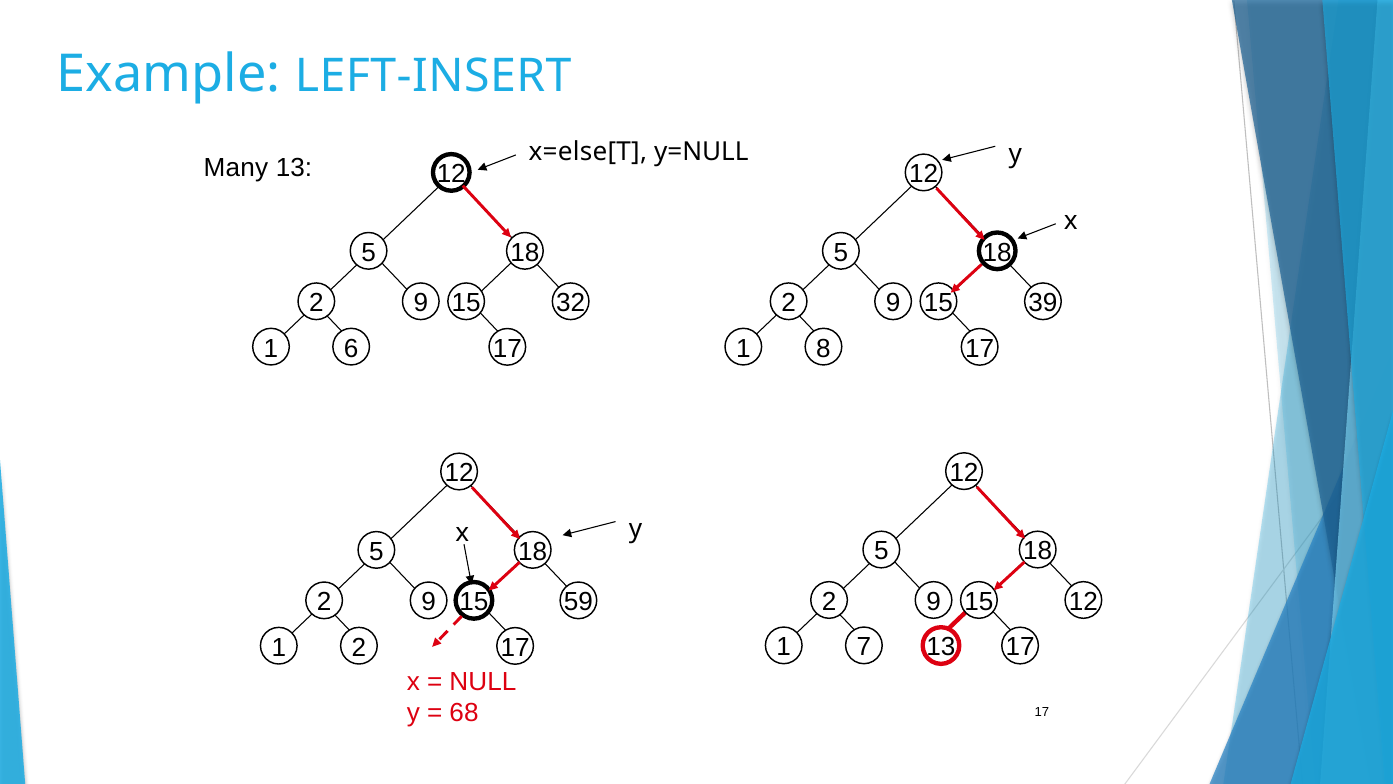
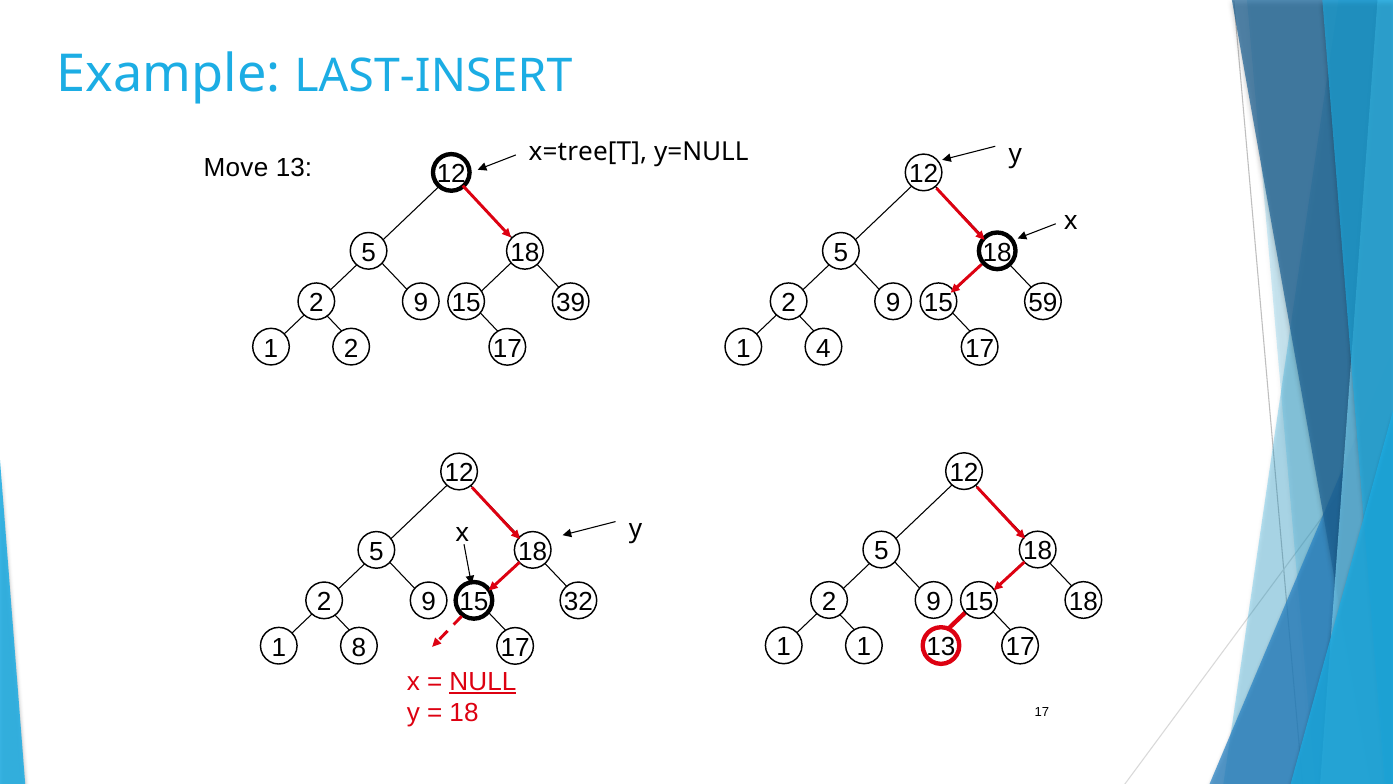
LEFT-INSERT: LEFT-INSERT -> LAST-INSERT (433, 77)
x=else[T: x=else[T -> x=tree[T (588, 152)
Many: Many -> Move (236, 168)
32: 32 -> 39 (571, 303)
39: 39 -> 59 (1043, 303)
1 6: 6 -> 2 (351, 348)
8: 8 -> 4 (823, 348)
15 12: 12 -> 18 (1083, 601)
59: 59 -> 32 (578, 602)
1 7: 7 -> 1 (864, 647)
1 2: 2 -> 8 (359, 647)
NULL underline: none -> present (483, 682)
68: 68 -> 18 (464, 713)
